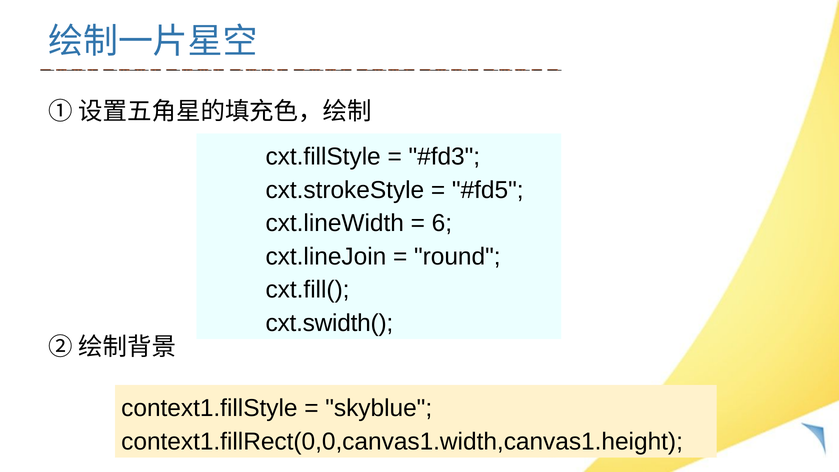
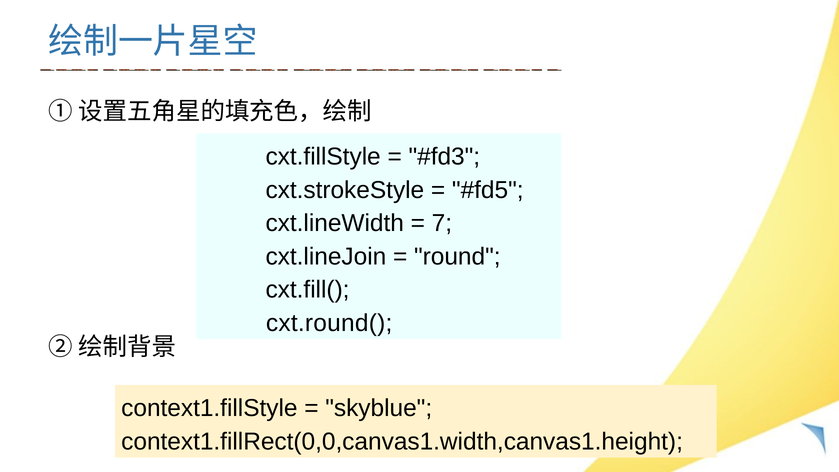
6: 6 -> 7 (442, 223)
cxt.swidth(: cxt.swidth( -> cxt.round( (329, 323)
